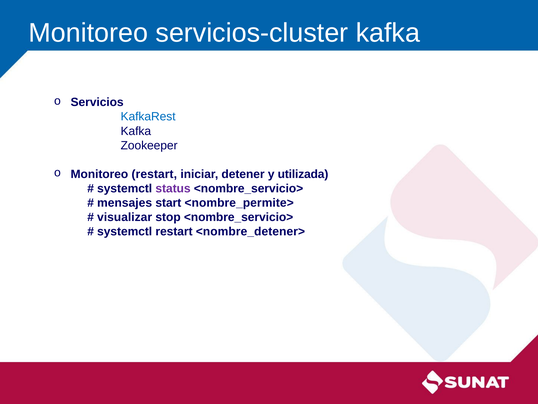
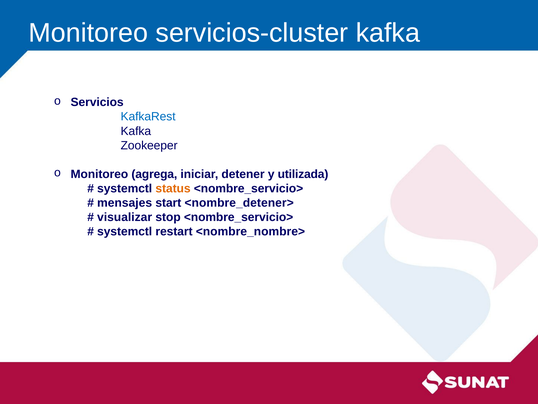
Monitoreo restart: restart -> agrega (154, 174)
status colour: purple -> orange (173, 188)
<nombre_permite>: <nombre_permite> -> <nombre_detener> (239, 203)
<nombre_detener>: <nombre_detener> -> <nombre_nombre> (250, 231)
